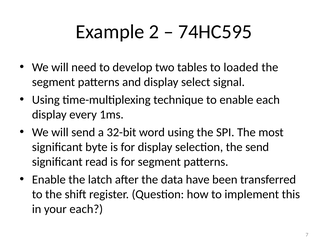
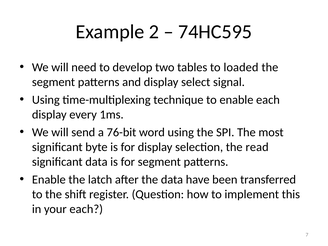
32-bit: 32-bit -> 76-bit (121, 132)
the send: send -> read (257, 147)
significant read: read -> data (96, 162)
